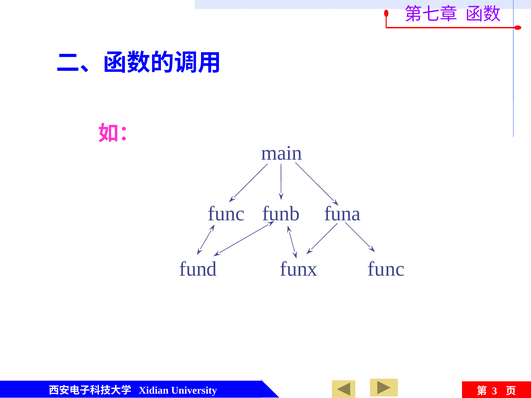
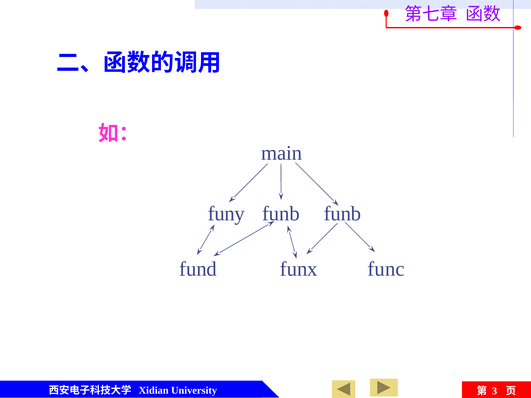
func: func -> funy (226, 214)
funb funa: funa -> funb (343, 214)
